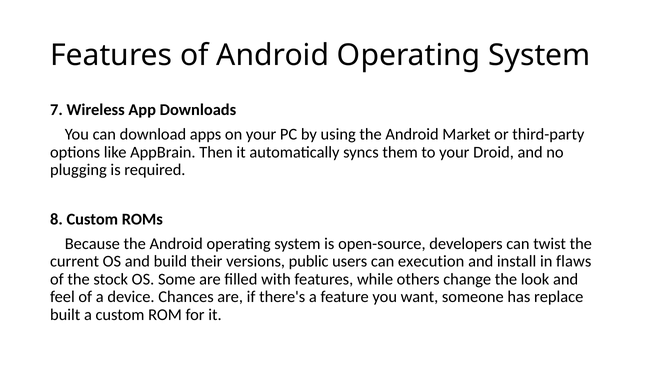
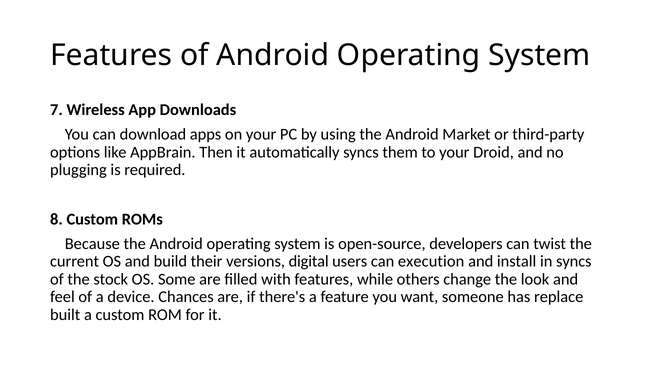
public: public -> digital (309, 261)
in flaws: flaws -> syncs (574, 261)
